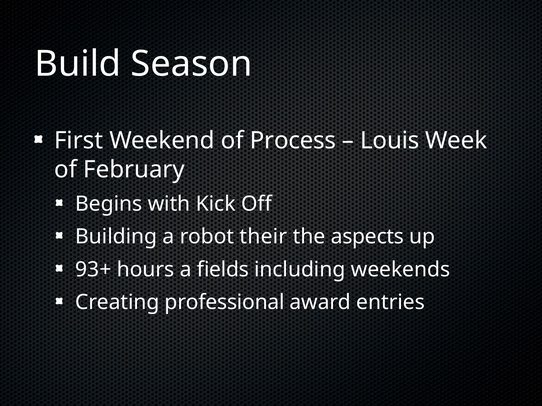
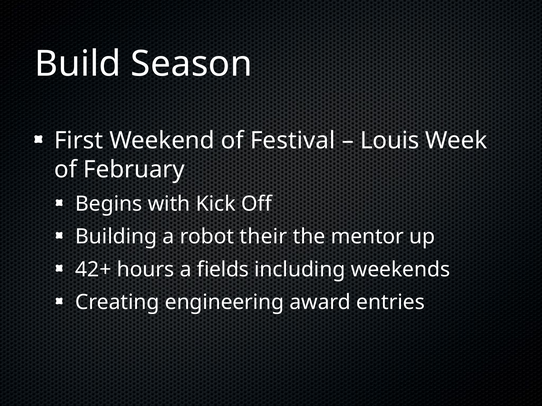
Process: Process -> Festival (293, 141)
aspects: aspects -> mentor (367, 237)
93+: 93+ -> 42+ (93, 270)
professional: professional -> engineering (225, 303)
